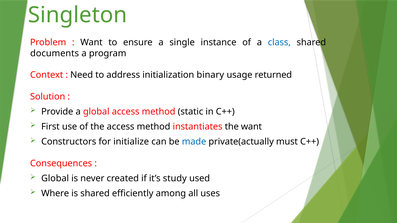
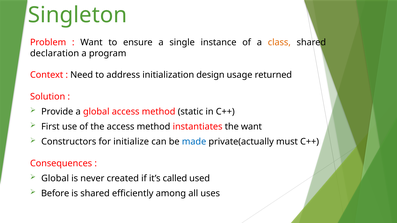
class colour: blue -> orange (279, 42)
documents: documents -> declaration (55, 53)
binary: binary -> design (210, 75)
study: study -> called (175, 179)
Where: Where -> Before (55, 194)
